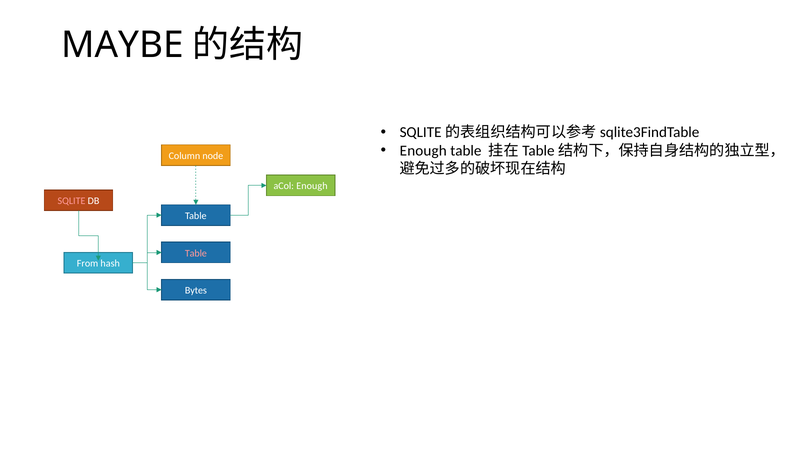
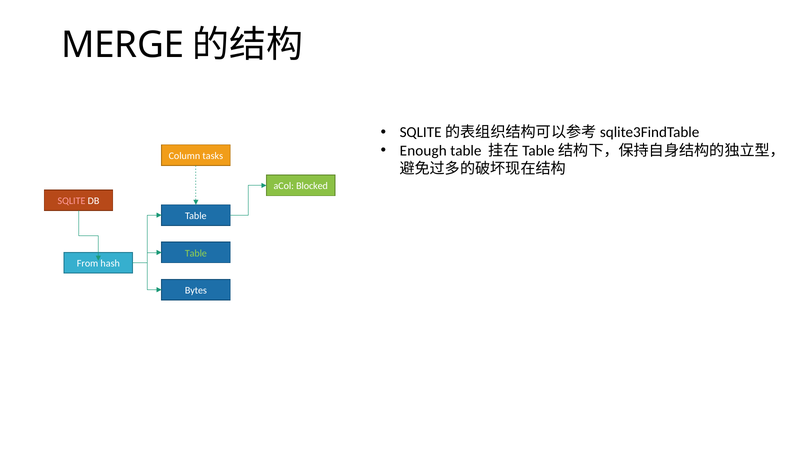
MAYBE: MAYBE -> MERGE (123, 45)
node: node -> tasks (213, 156)
aCol Enough: Enough -> Blocked (312, 186)
Table colour: pink -> light green (196, 253)
